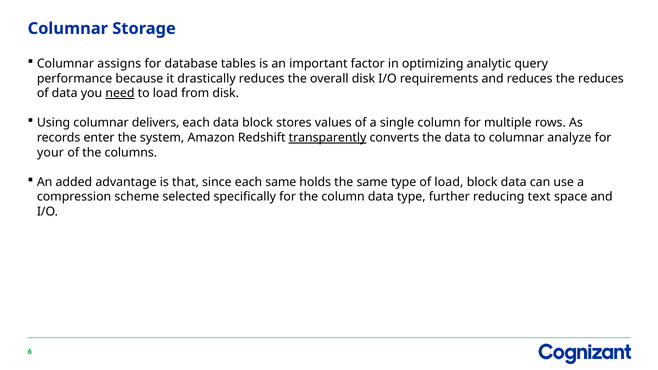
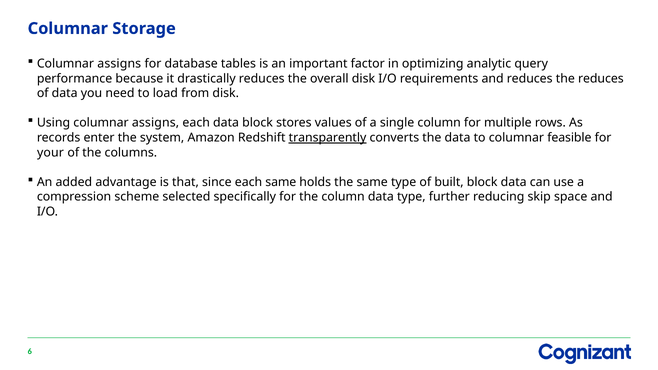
need underline: present -> none (120, 93)
Using columnar delivers: delivers -> assigns (156, 123)
analyze: analyze -> feasible (569, 138)
of load: load -> built (449, 182)
text: text -> skip (539, 197)
